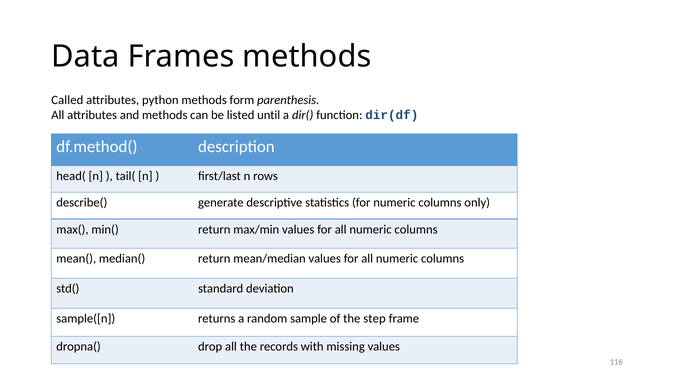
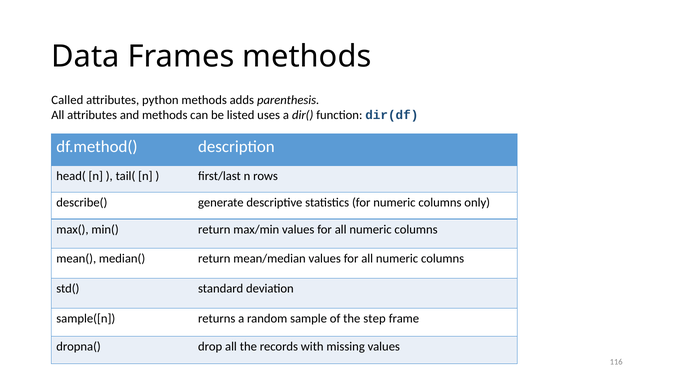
form: form -> adds (242, 100)
until: until -> uses (269, 115)
